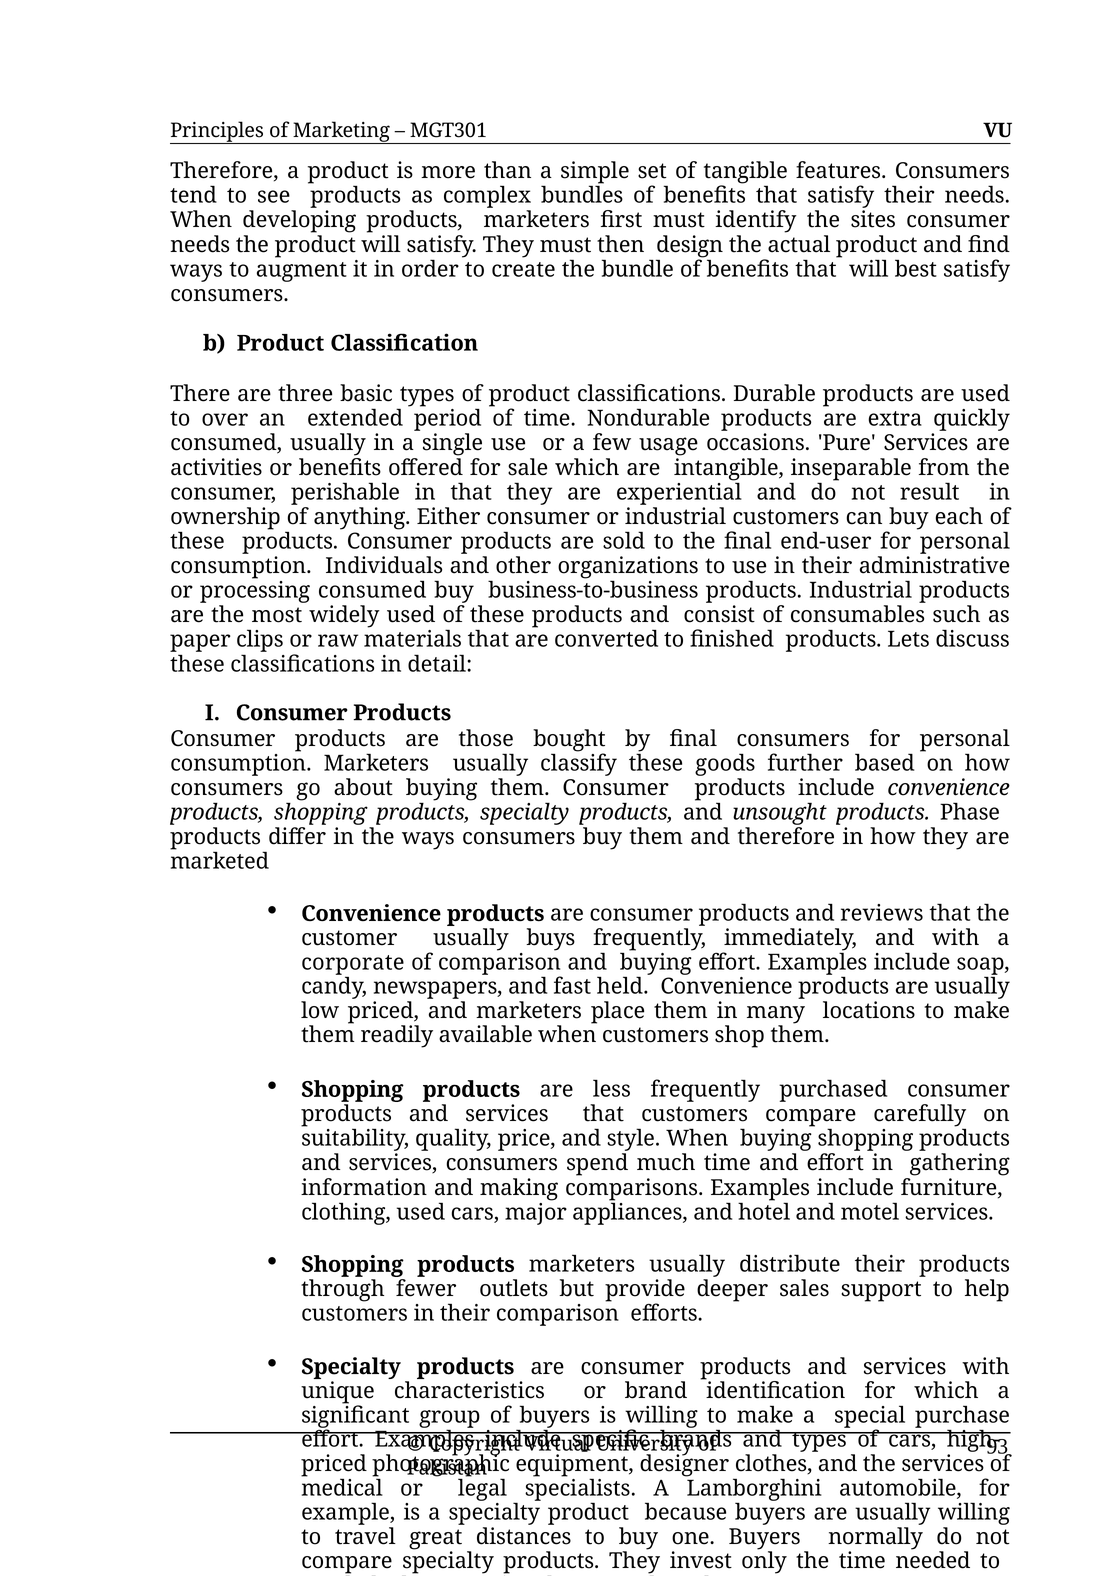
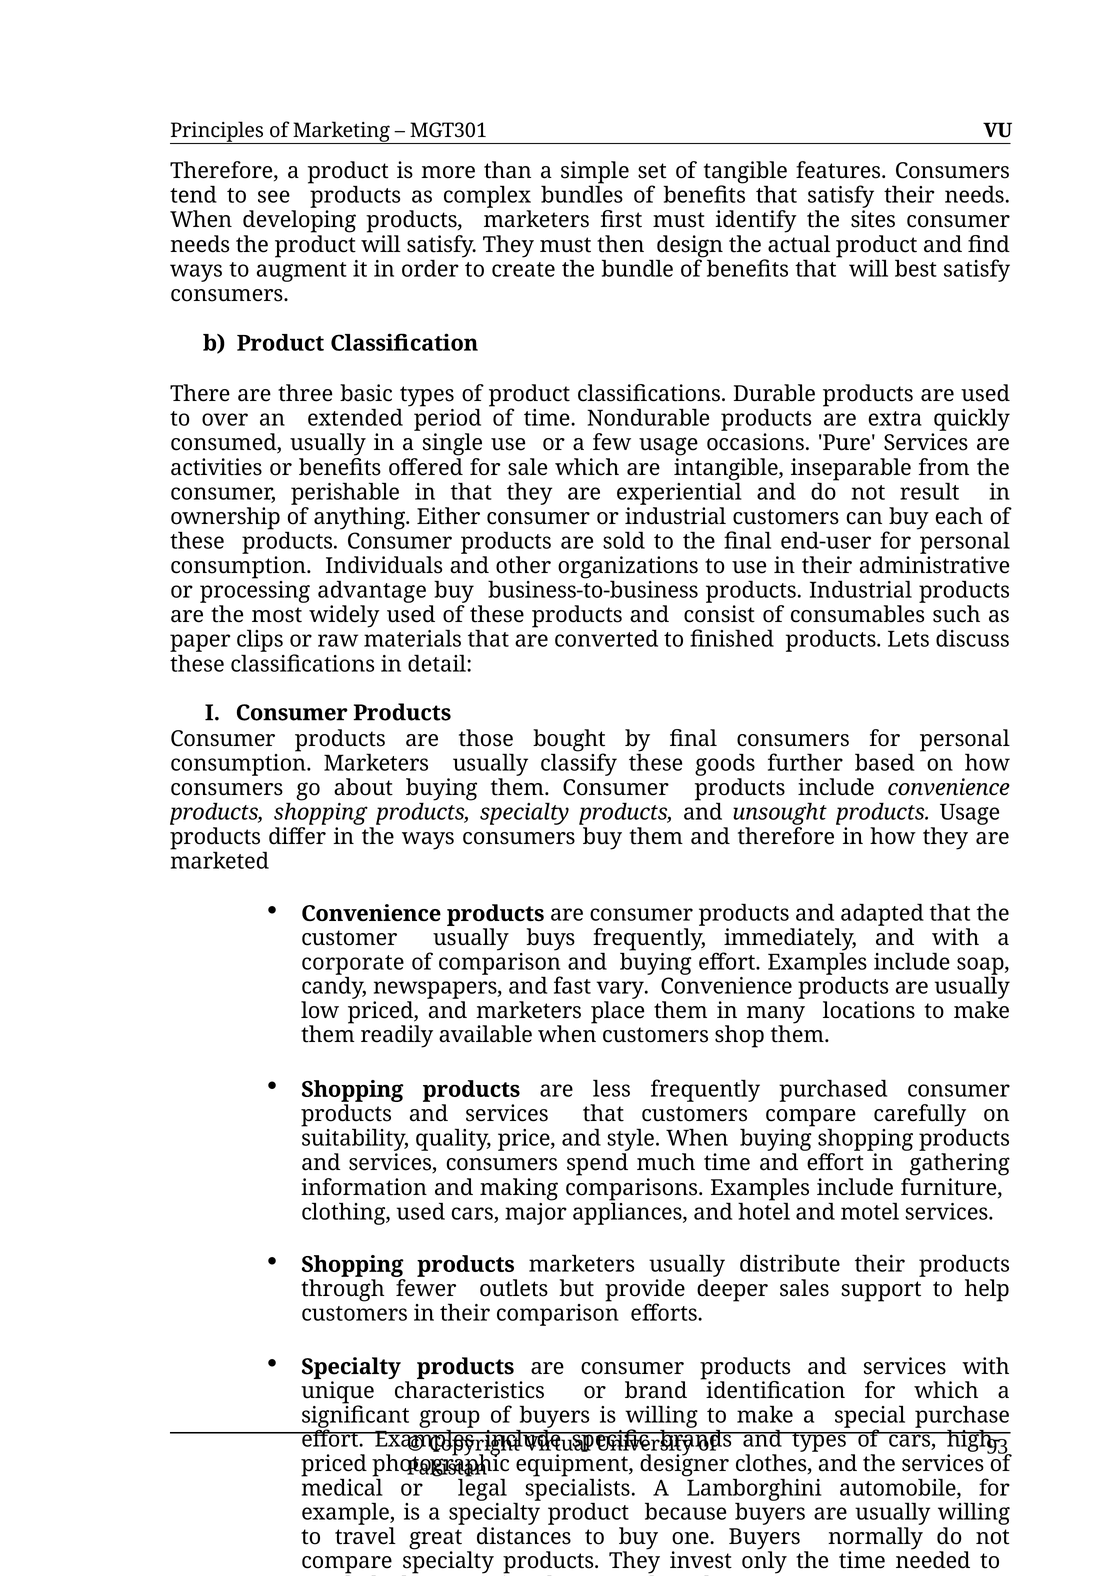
processing consumed: consumed -> advantage (372, 590)
products Phase: Phase -> Usage (970, 812)
reviews: reviews -> adapted (882, 913)
held: held -> vary (623, 986)
